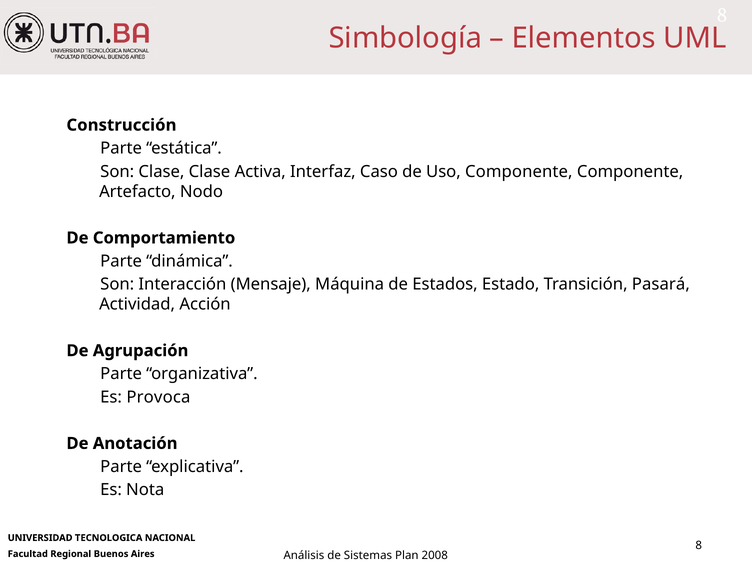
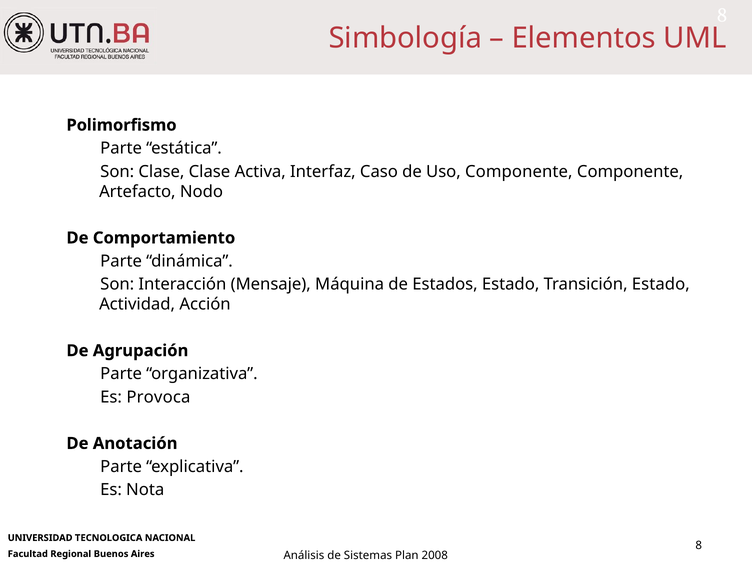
Construcción: Construcción -> Polimorfismo (122, 125)
Transición Pasará: Pasará -> Estado (661, 284)
